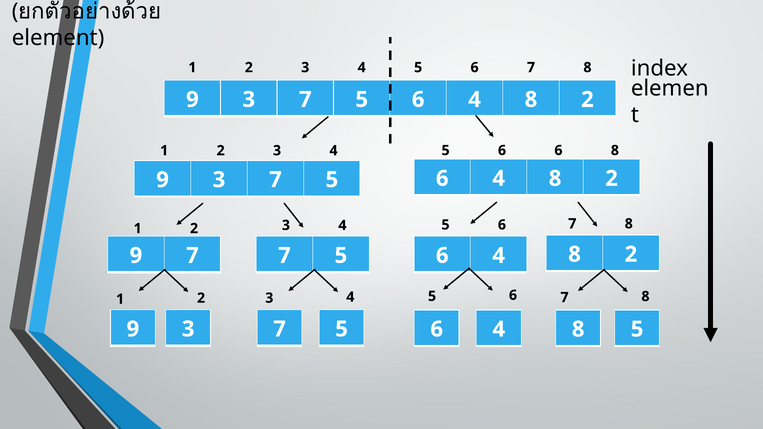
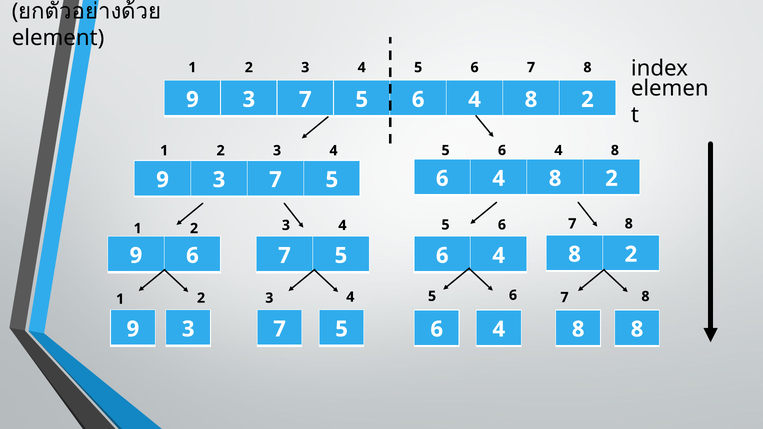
4 5 6 6: 6 -> 4 (558, 150)
9 7: 7 -> 6 (192, 256)
8 5: 5 -> 8 (637, 329)
